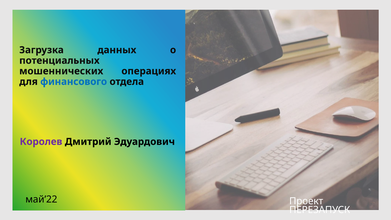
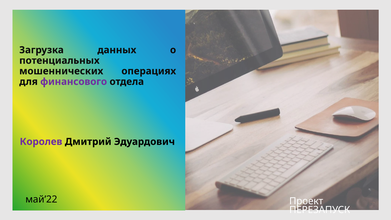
финансового colour: blue -> purple (74, 82)
